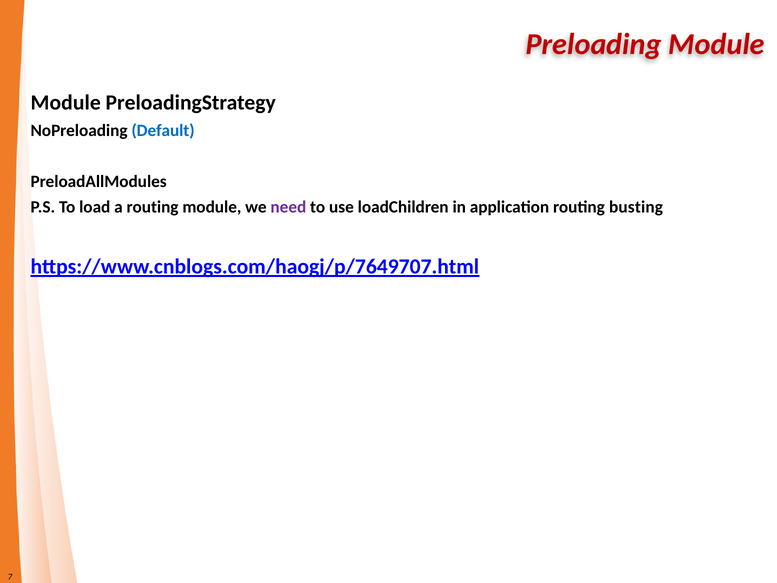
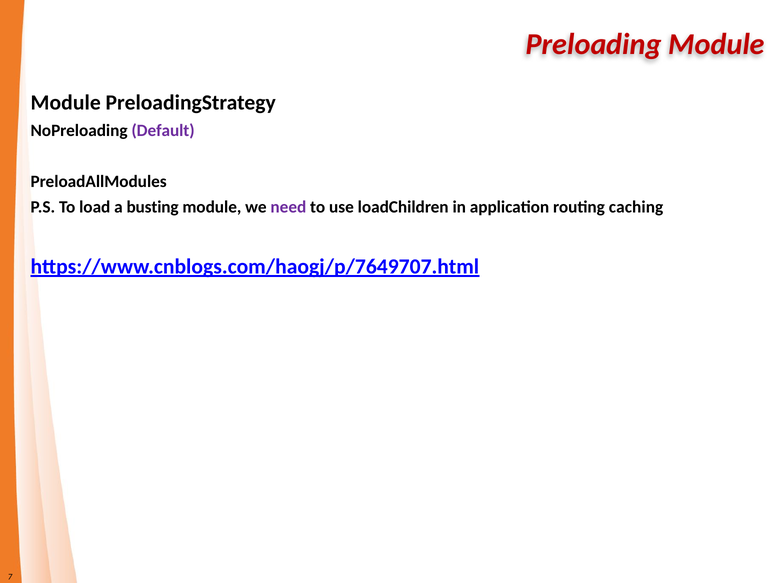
Default colour: blue -> purple (163, 130)
a routing: routing -> busting (153, 207)
busting: busting -> caching (636, 207)
